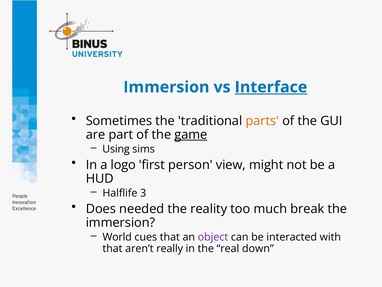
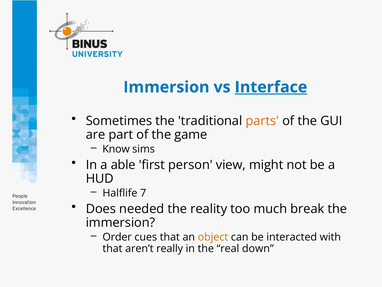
game underline: present -> none (191, 134)
Using: Using -> Know (116, 149)
logo: logo -> able (123, 165)
3: 3 -> 7 (143, 193)
World: World -> Order (117, 237)
object colour: purple -> orange (213, 237)
